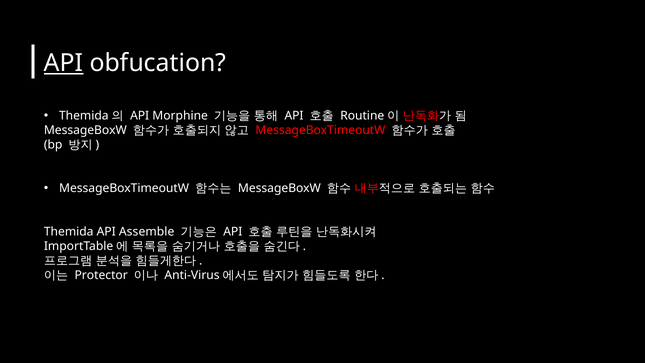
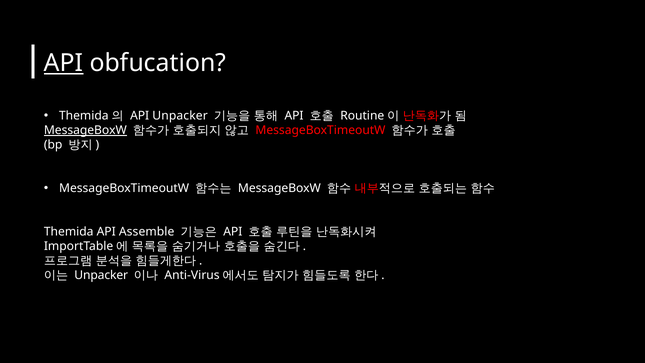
API Morphine: Morphine -> Unpacker (180, 116)
MessageBoxW underline: none -> present (85, 130)
Protector: Protector -> Unpacker (101, 275)
